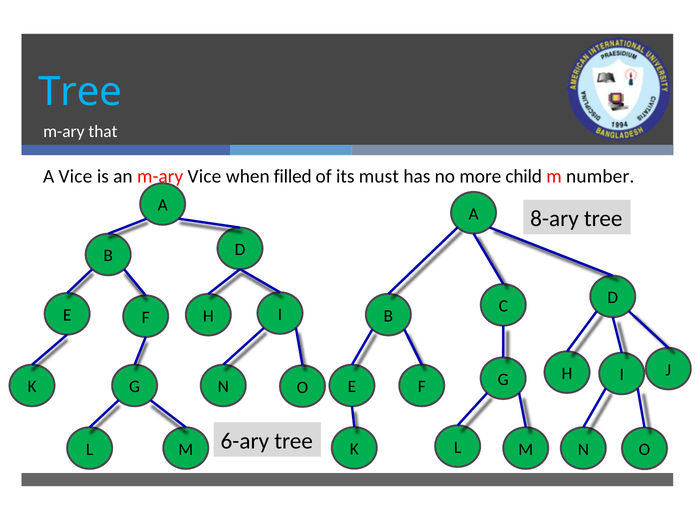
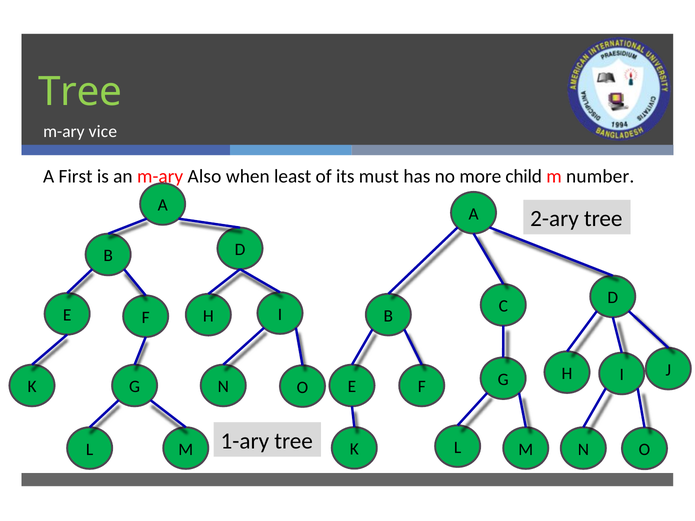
Tree colour: light blue -> light green (80, 92)
that: that -> vice (103, 132)
A Vice: Vice -> First (76, 176)
Vice: Vice -> Also (204, 176)
filled: filled -> least (293, 176)
8-ary: 8-ary -> 2-ary (554, 219)
6-ary: 6-ary -> 1-ary (245, 441)
